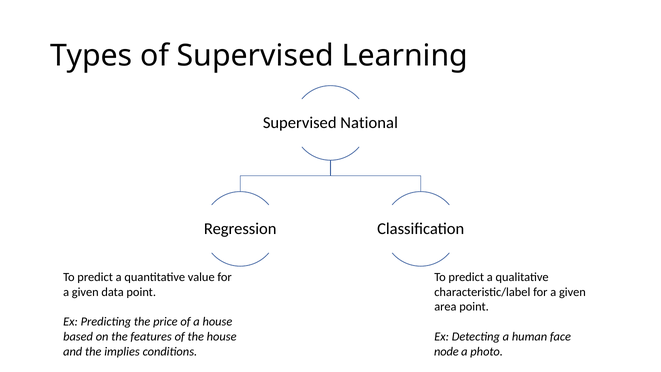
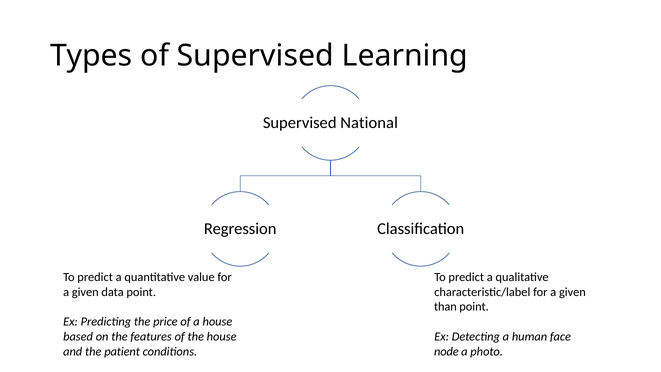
area: area -> than (445, 307)
implies: implies -> patient (122, 351)
